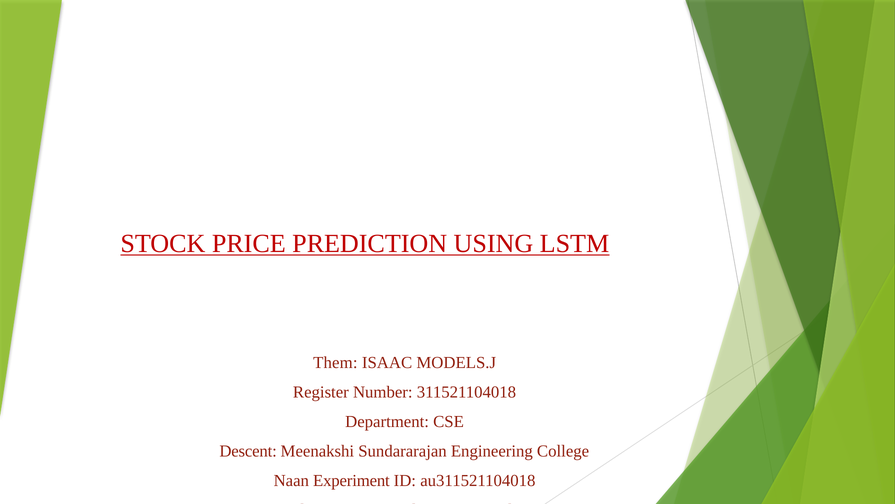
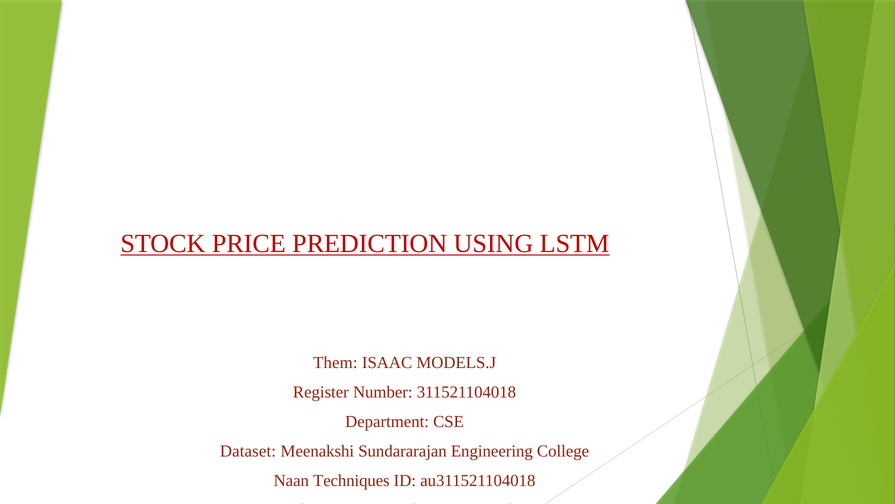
Descent: Descent -> Dataset (248, 451)
Experiment: Experiment -> Techniques (351, 480)
